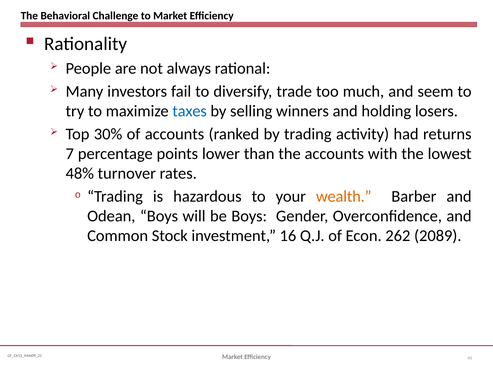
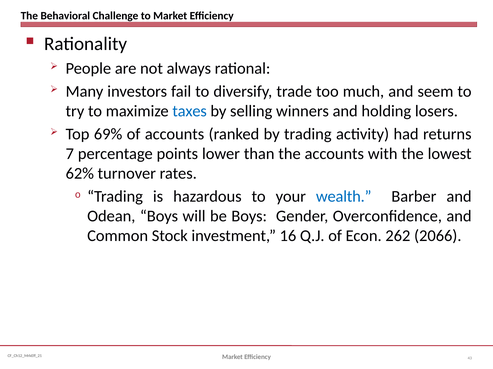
30%: 30% -> 69% (108, 134)
48%: 48% -> 62% (80, 174)
wealth colour: orange -> blue (344, 197)
2089: 2089 -> 2066 (438, 236)
